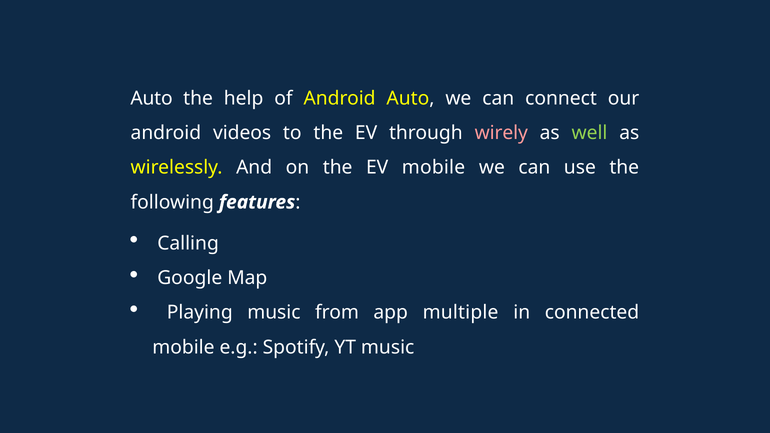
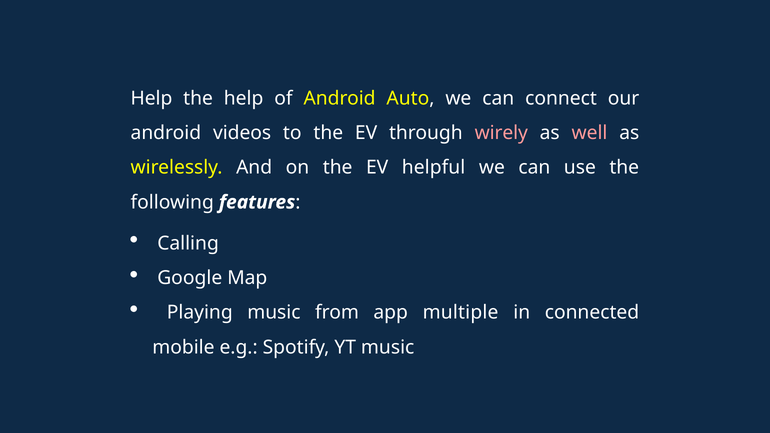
Auto: Auto -> Help (151, 98)
well colour: light green -> pink (589, 133)
EV mobile: mobile -> helpful (434, 168)
